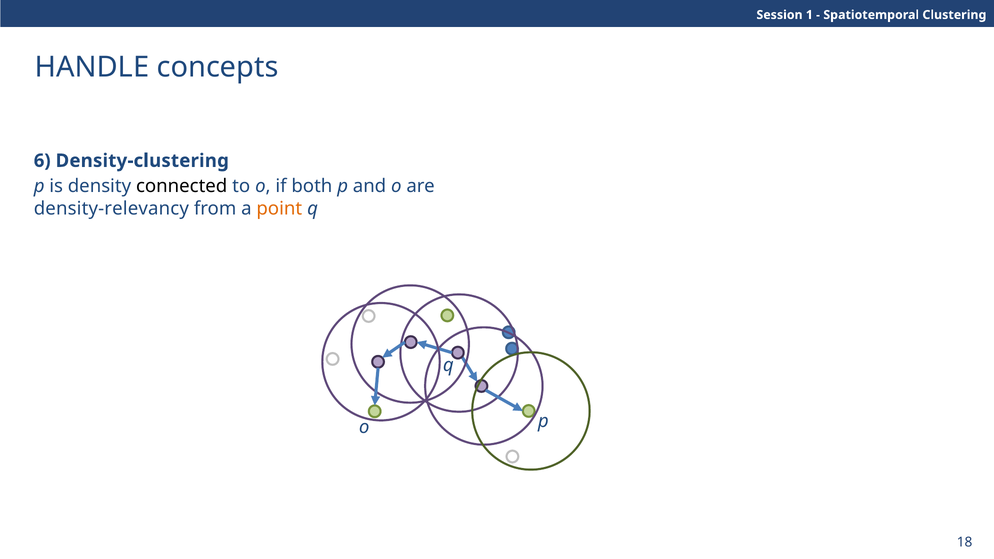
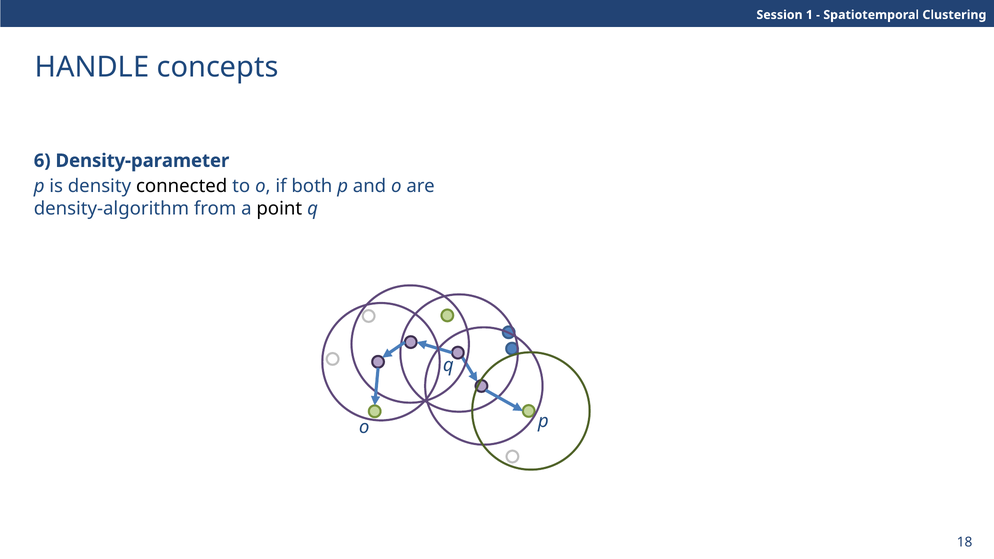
Density-clustering: Density-clustering -> Density-parameter (142, 161)
density-relevancy: density-relevancy -> density-algorithm (111, 209)
point colour: orange -> black (279, 209)
